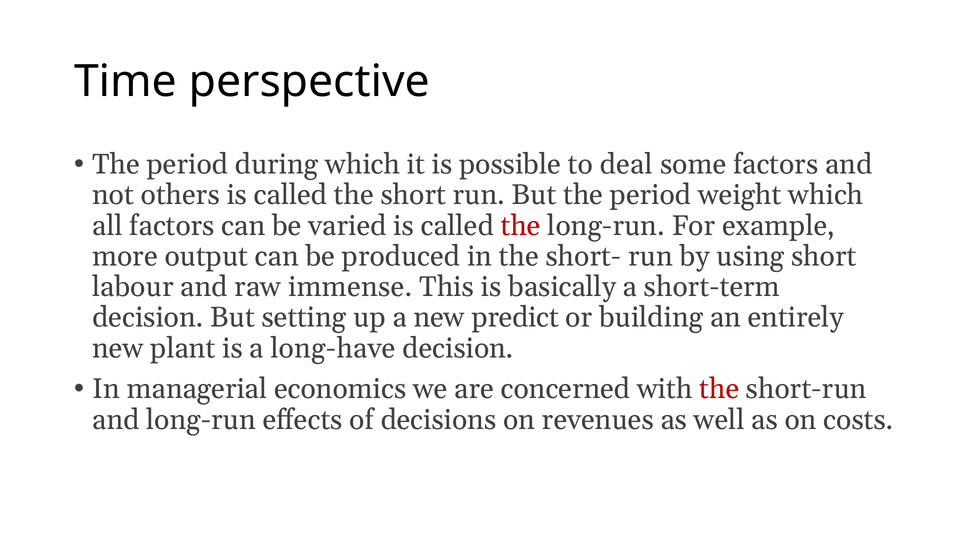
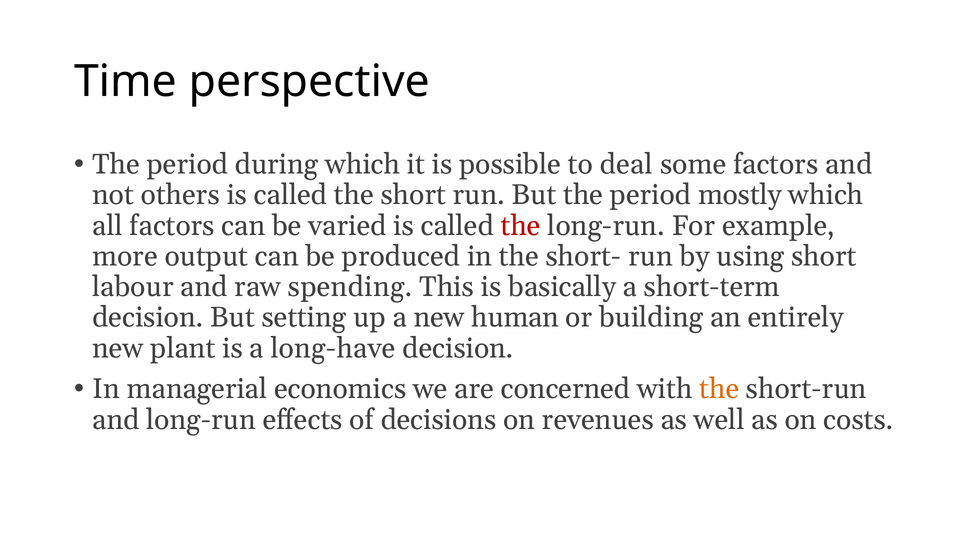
weight: weight -> mostly (740, 195)
immense: immense -> spending (350, 287)
predict: predict -> human (515, 317)
the colour: red -> orange (719, 389)
